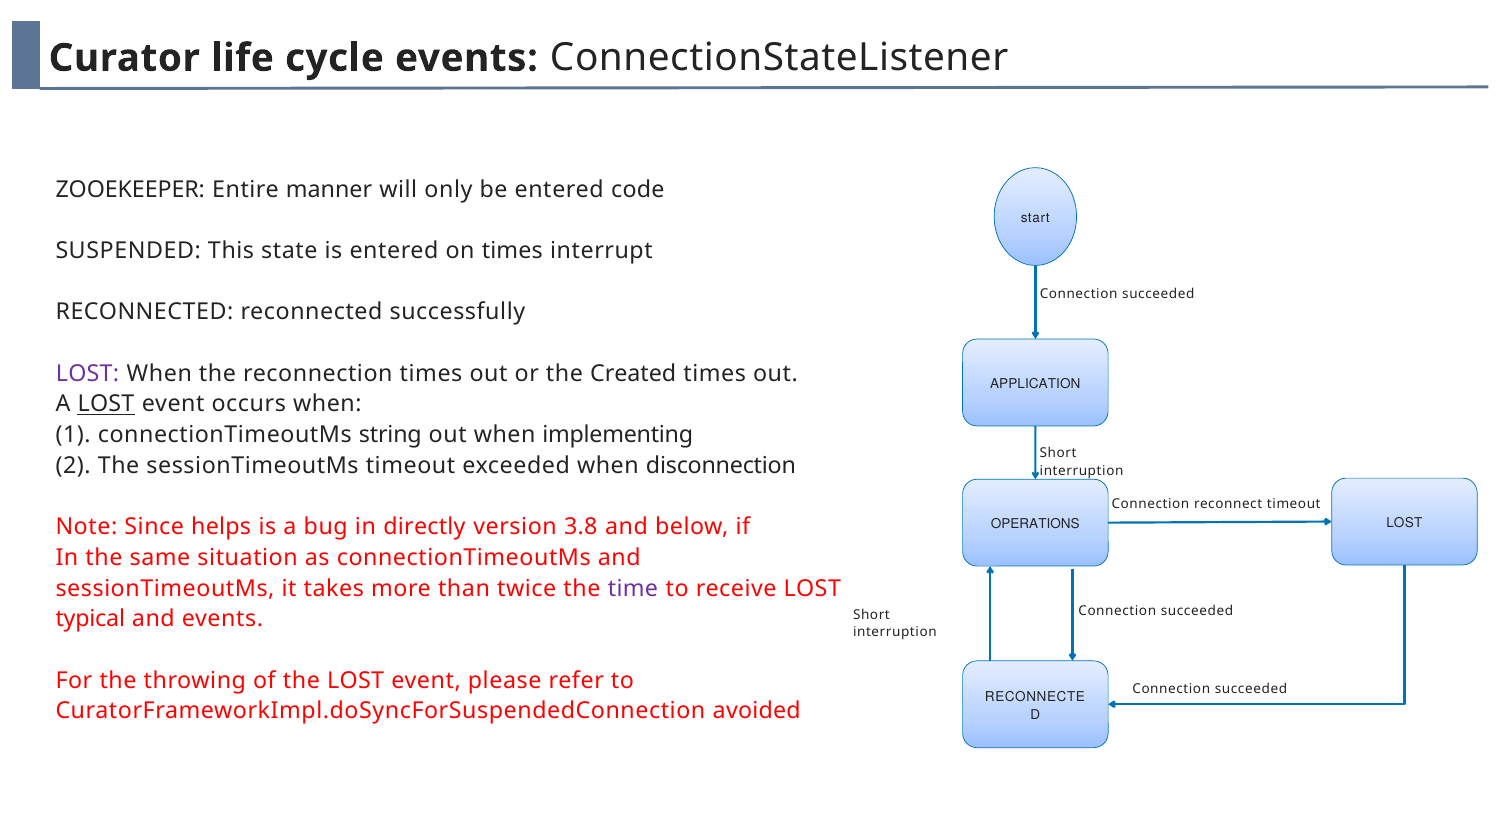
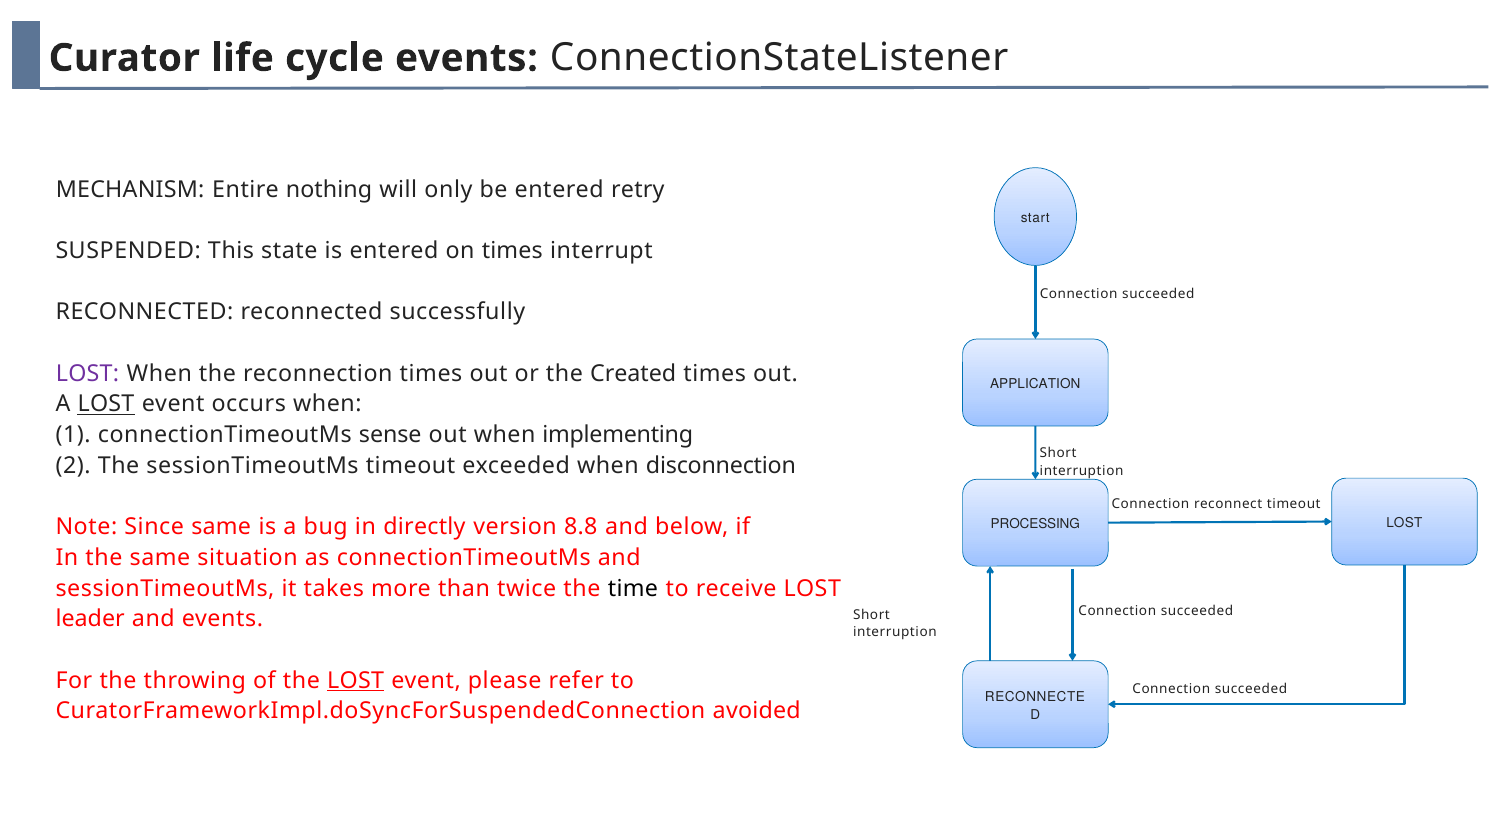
ZOOEKEEPER: ZOOEKEEPER -> MECHANISM (130, 189)
manner: manner -> nothing (329, 189)
code: code -> retry (638, 189)
string: string -> sense (390, 435)
OPERATIONS: OPERATIONS -> PROCESSING (1035, 524)
Since helps: helps -> same (221, 527)
3.8: 3.8 -> 8.8 (581, 527)
time colour: purple -> black (633, 588)
typical: typical -> leader (90, 619)
LOST underline: none -> present (356, 680)
